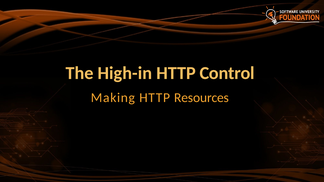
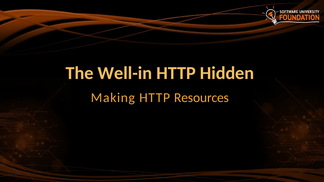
High-in: High-in -> Well-in (125, 73)
Control: Control -> Hidden (227, 73)
